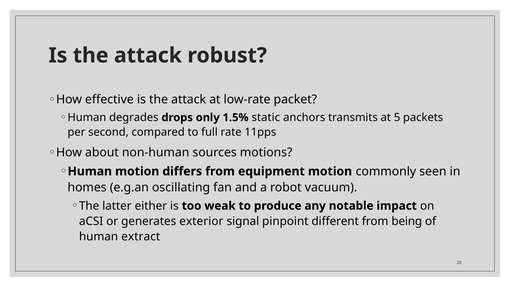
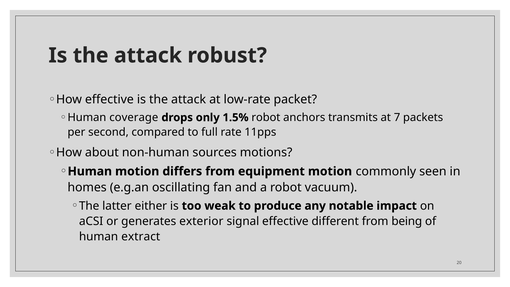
degrades: degrades -> coverage (134, 117)
1.5% static: static -> robot (266, 117)
5: 5 -> 7 (397, 117)
signal pinpoint: pinpoint -> effective (285, 221)
